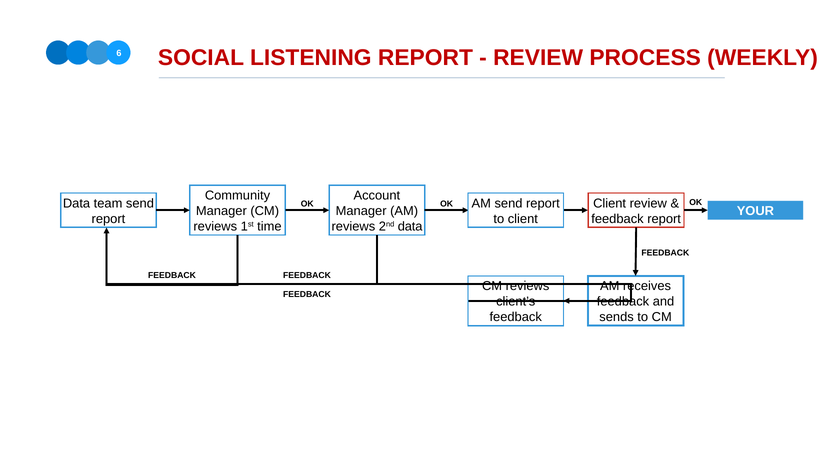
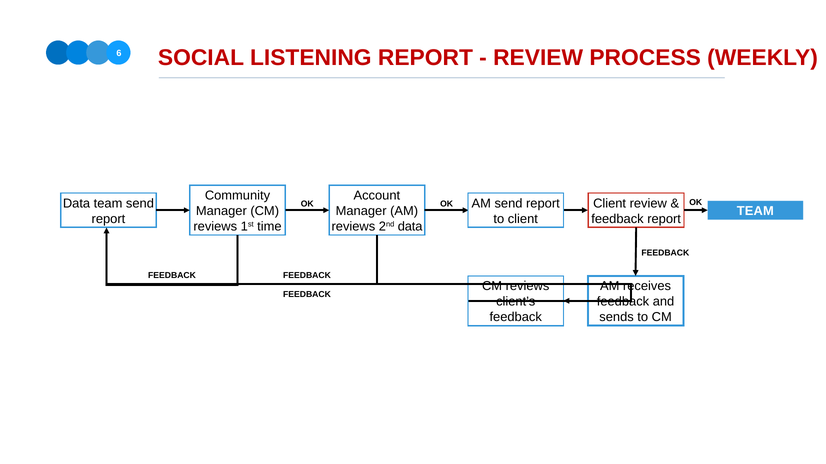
YOUR: YOUR -> TEAM (755, 211)
